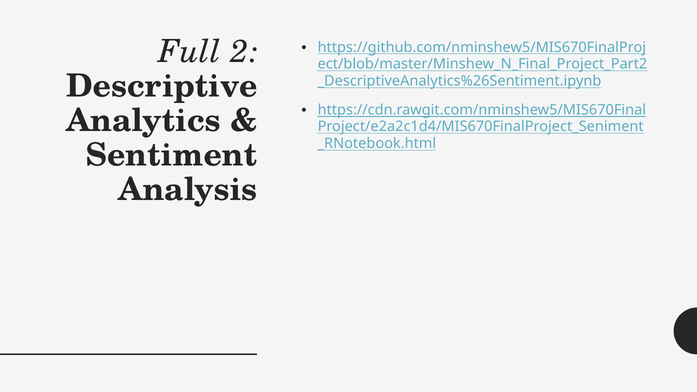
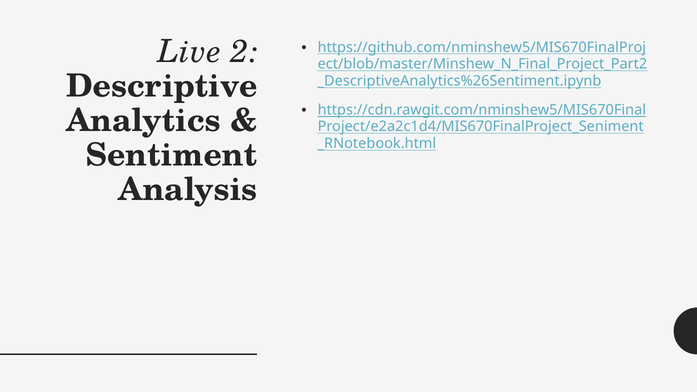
Full: Full -> Live (190, 52)
